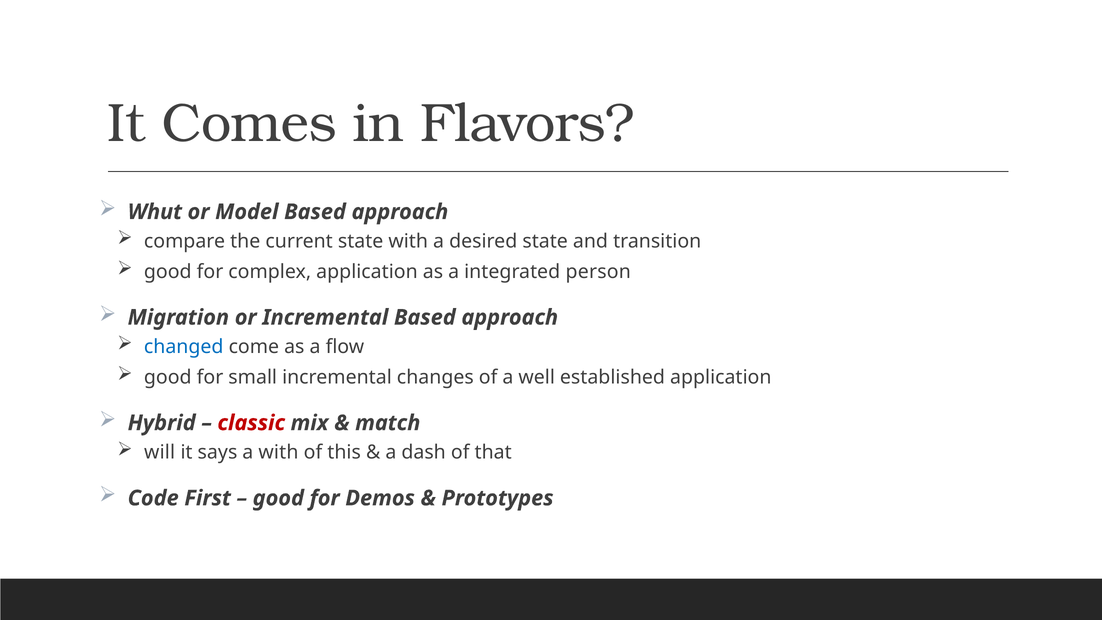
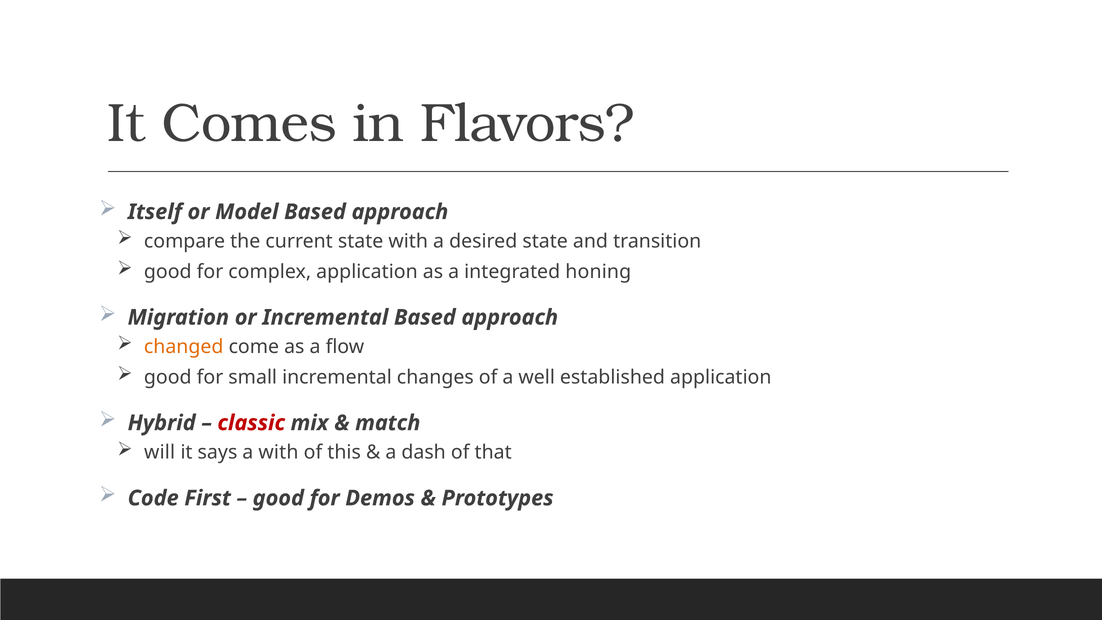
Whut: Whut -> Itself (155, 212)
person: person -> honing (598, 272)
changed colour: blue -> orange (184, 347)
